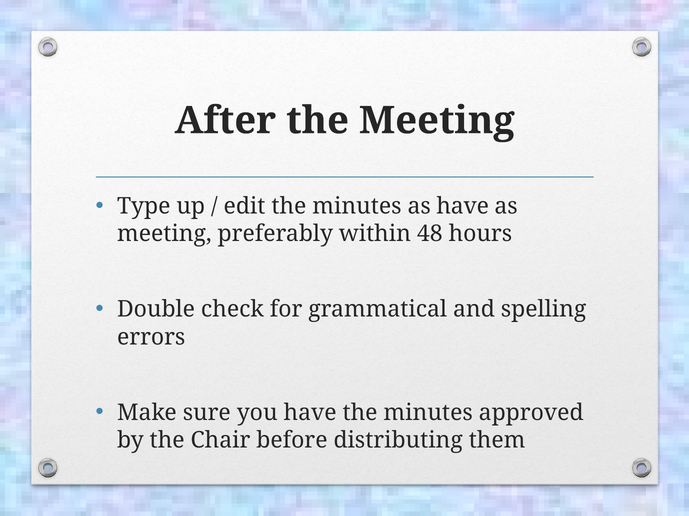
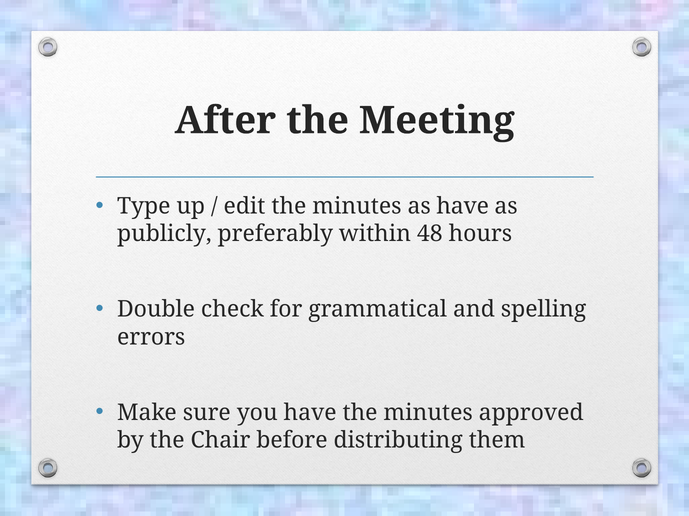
meeting: meeting -> publicly (164, 234)
